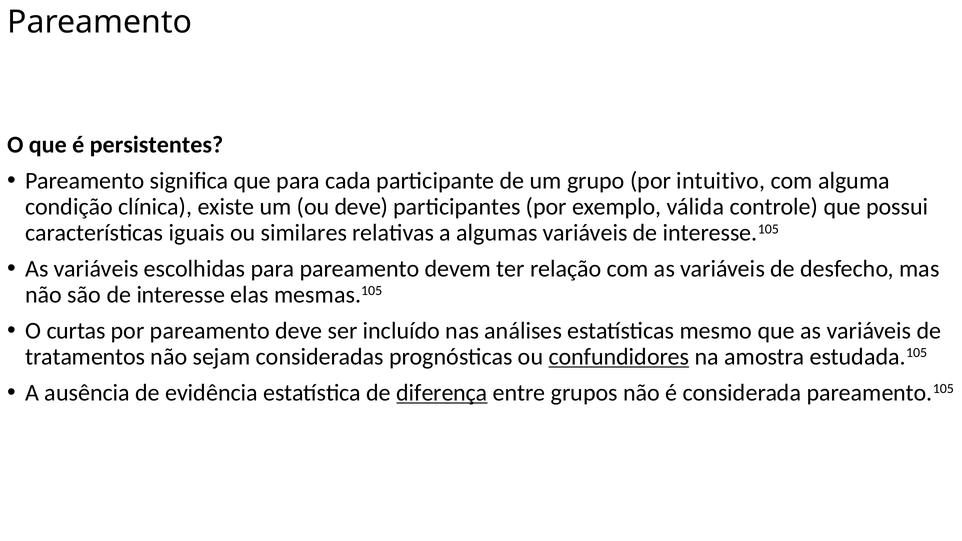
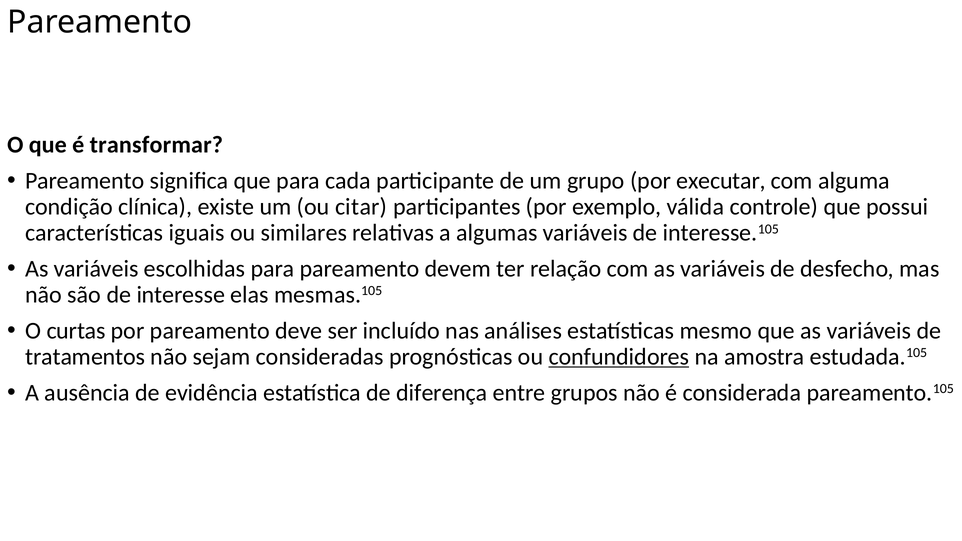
persistentes: persistentes -> transformar (156, 145)
intuitivo: intuitivo -> executar (721, 181)
ou deve: deve -> citar (361, 207)
diferença underline: present -> none (442, 393)
